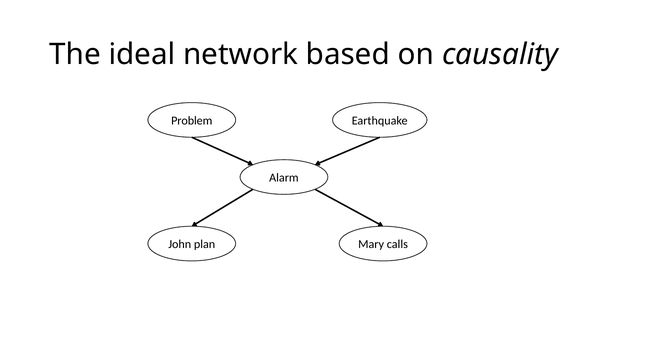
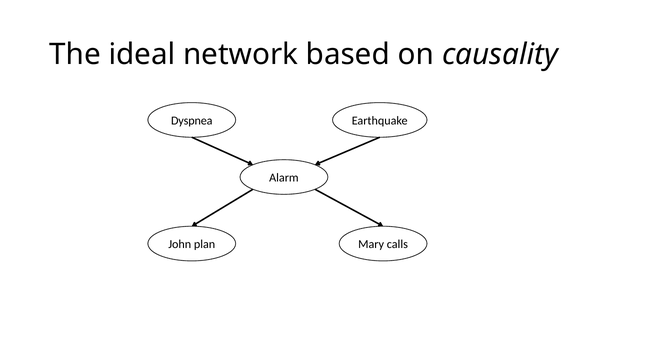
Problem: Problem -> Dyspnea (192, 121)
